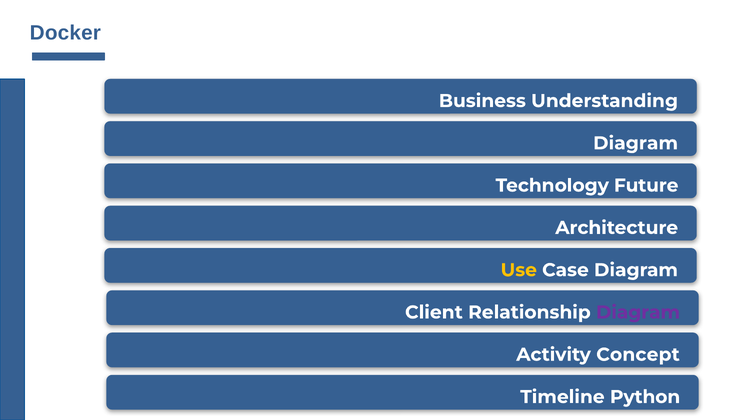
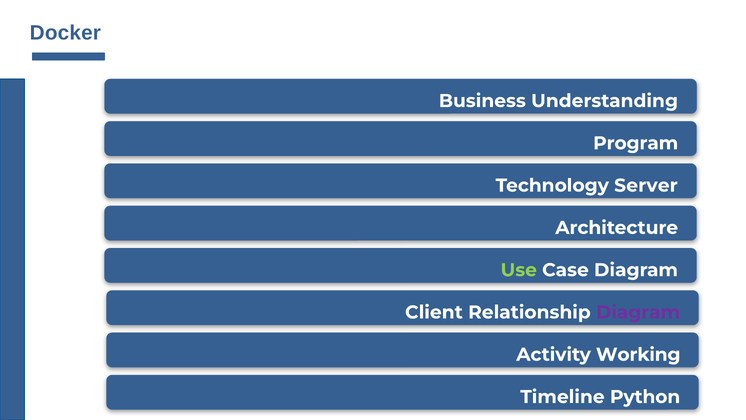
Diagram: Diagram -> Program (636, 143)
Future: Future -> Server (646, 185)
Use colour: yellow -> light green (519, 270)
Concept: Concept -> Working (638, 354)
